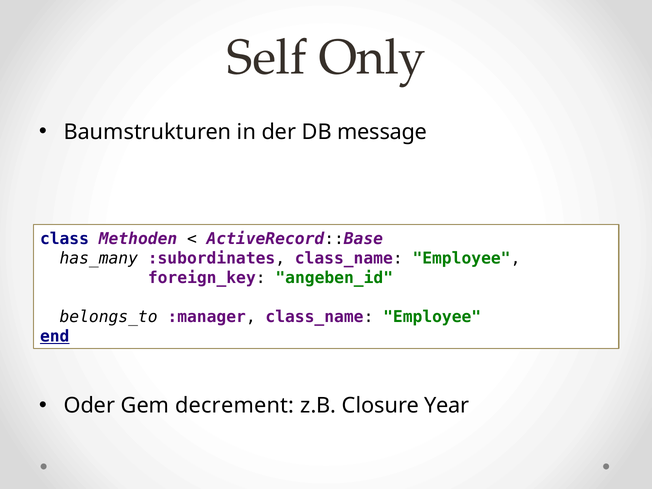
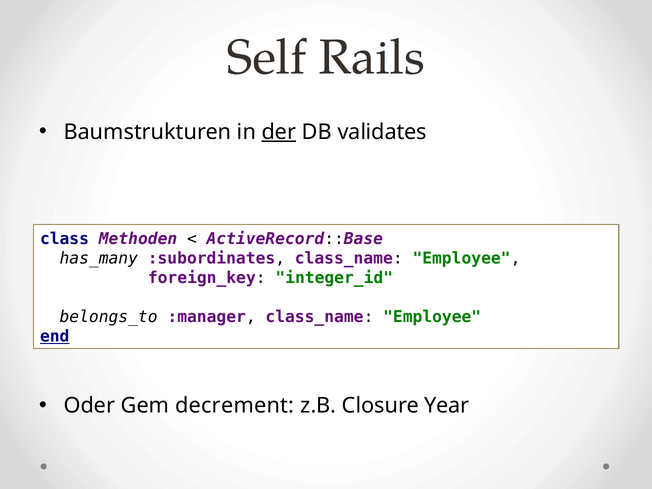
Only: Only -> Rails (372, 57)
der underline: none -> present (279, 132)
message: message -> validates (382, 132)
angeben_id: angeben_id -> integer_id (334, 278)
